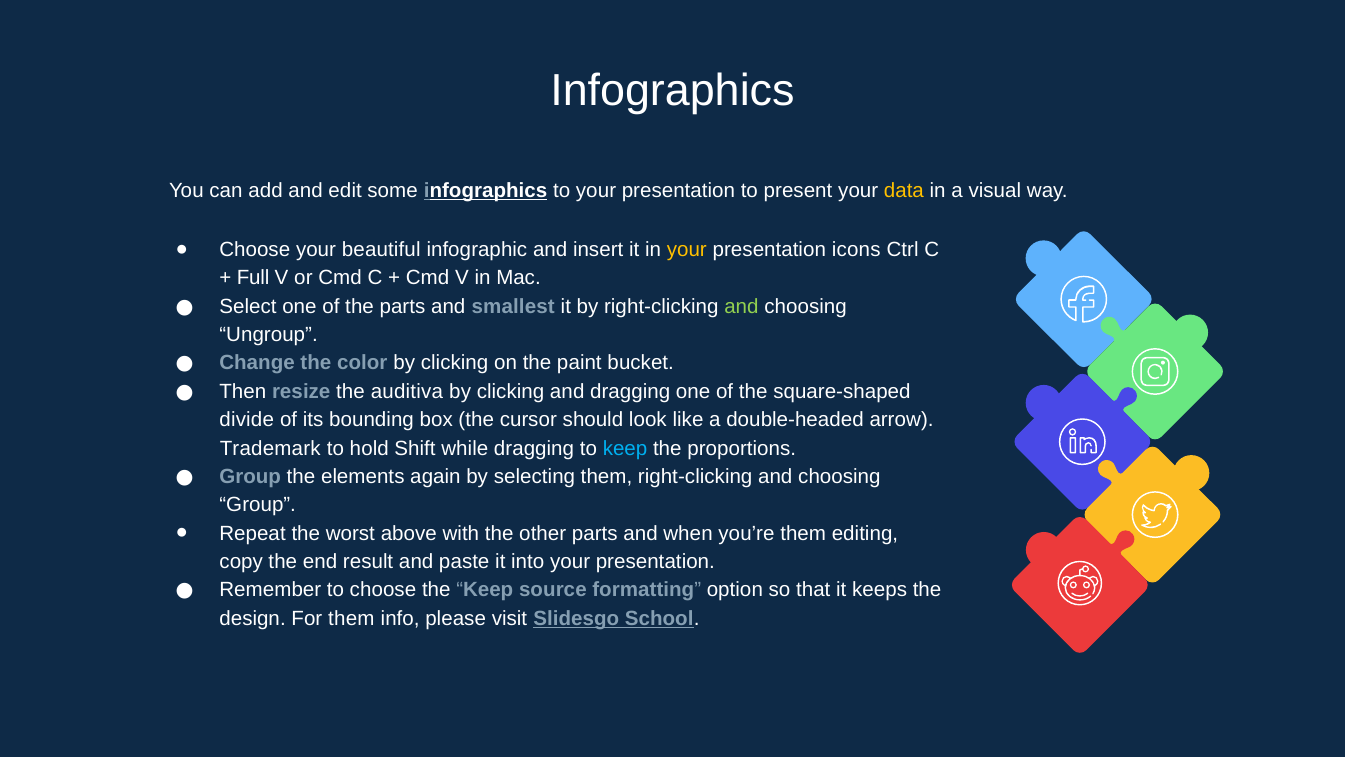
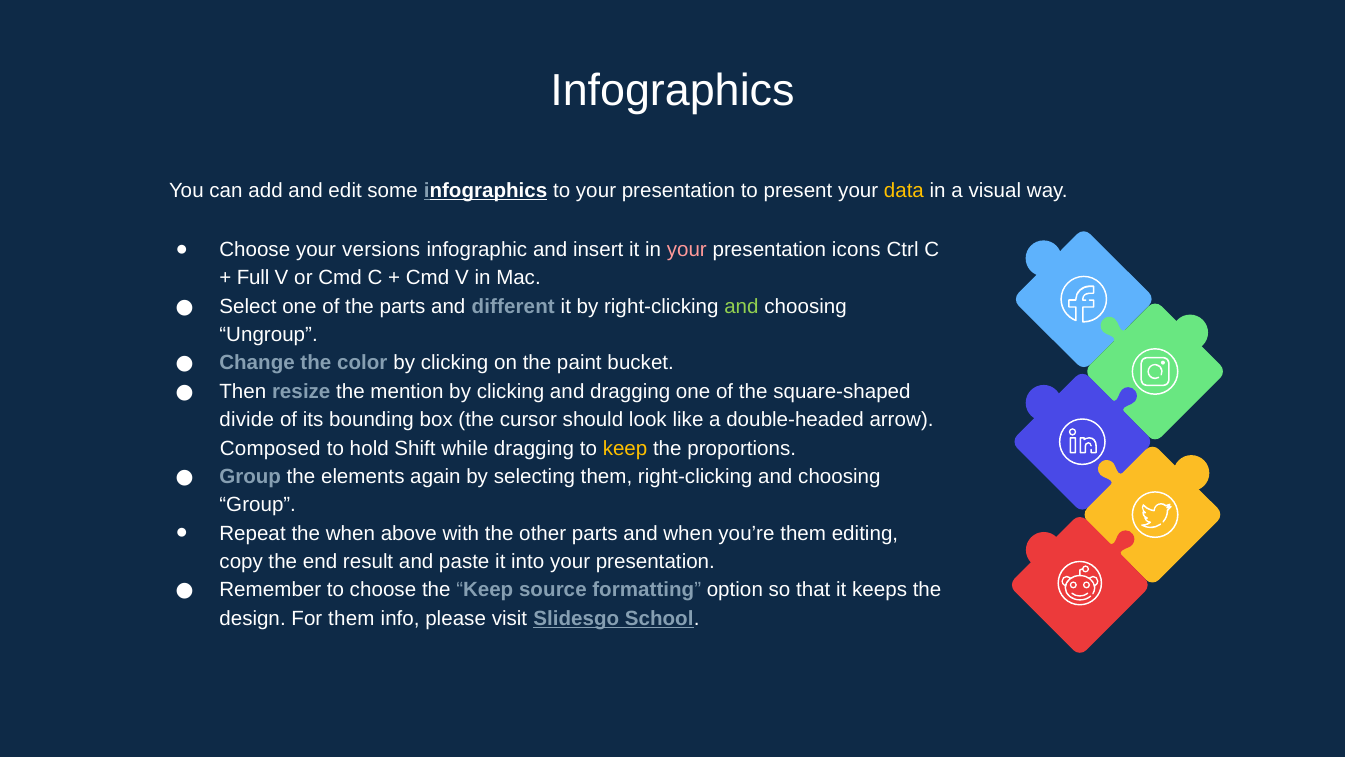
beautiful: beautiful -> versions (381, 250)
your colour: yellow -> pink (687, 250)
smallest: smallest -> different (513, 306)
auditiva: auditiva -> mention (407, 391)
Trademark: Trademark -> Composed (270, 448)
keep colour: light blue -> yellow (625, 448)
the worst: worst -> when (350, 533)
